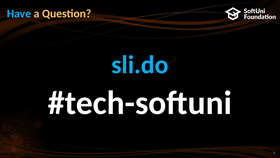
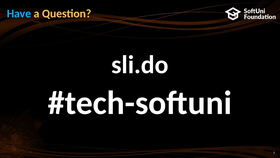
sli.do colour: light blue -> white (140, 65)
